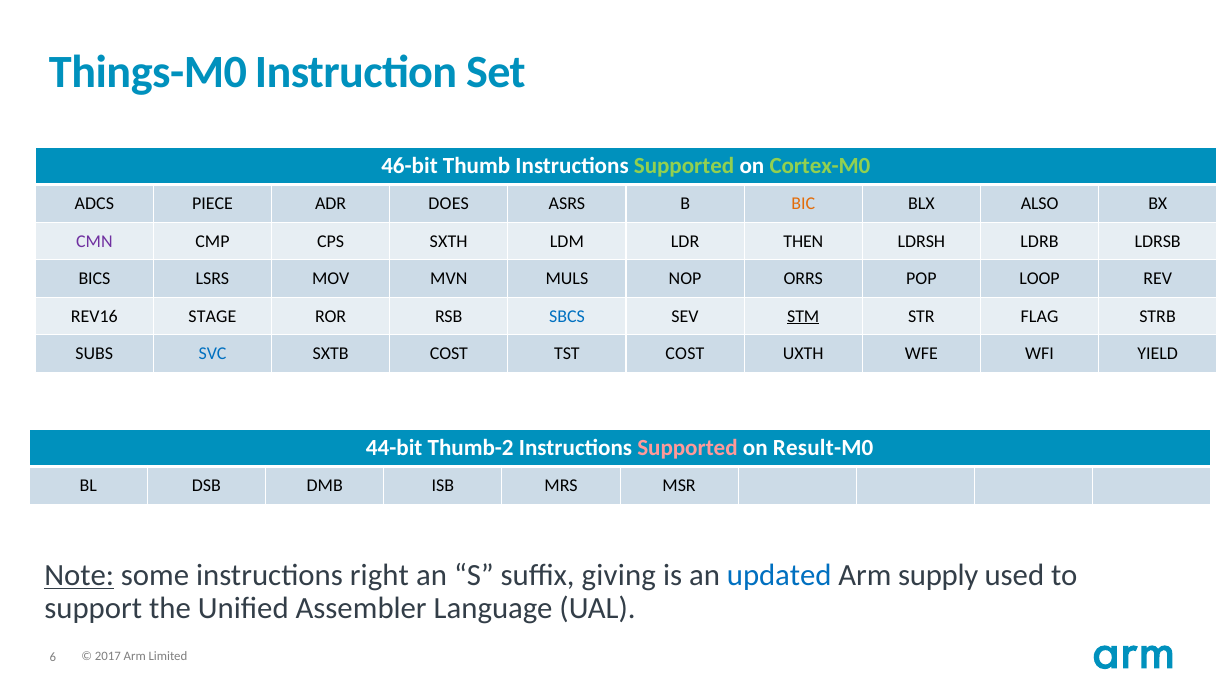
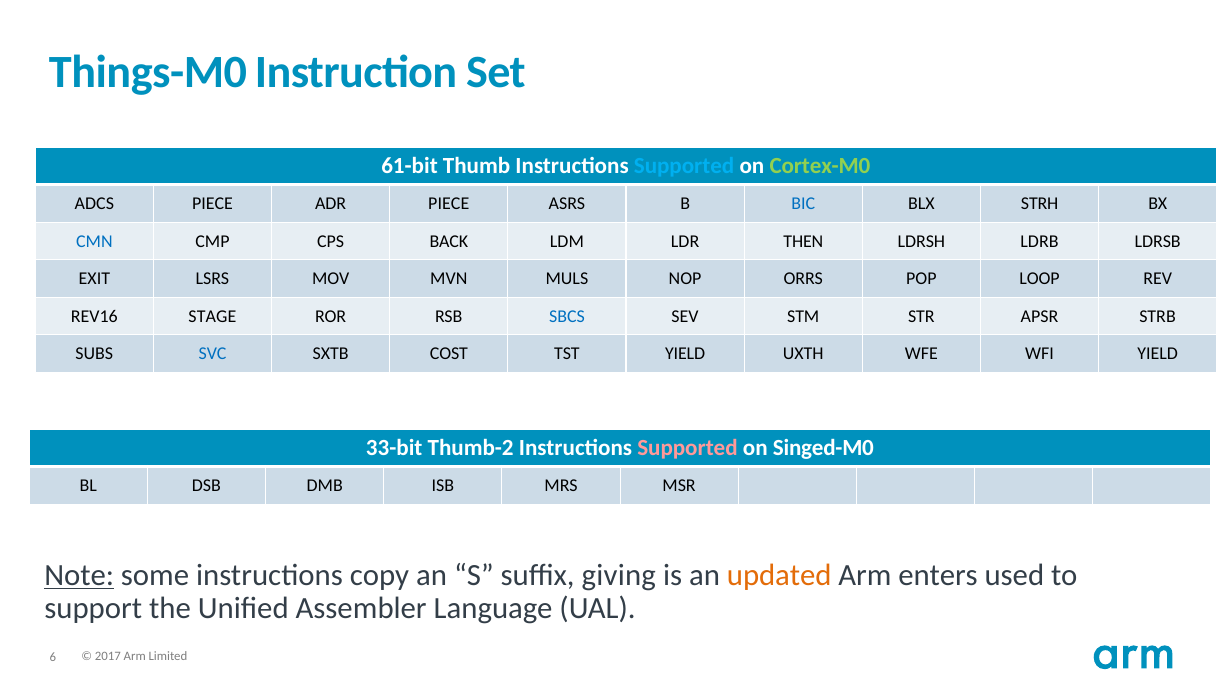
46-bit: 46-bit -> 61-bit (410, 166)
Supported colour: light green -> light blue (684, 166)
ADR DOES: DOES -> PIECE (449, 204)
BIC colour: orange -> blue (803, 204)
ALSO: ALSO -> STRH (1040, 204)
CMN colour: purple -> blue (94, 241)
SXTH: SXTH -> BACK (449, 241)
BICS: BICS -> EXIT (94, 279)
STM underline: present -> none (803, 316)
FLAG: FLAG -> APSR (1040, 316)
TST COST: COST -> YIELD (685, 354)
44-bit: 44-bit -> 33-bit (394, 448)
Result-M0: Result-M0 -> Singed-M0 (823, 448)
right: right -> copy (379, 575)
updated colour: blue -> orange (779, 575)
supply: supply -> enters (938, 575)
